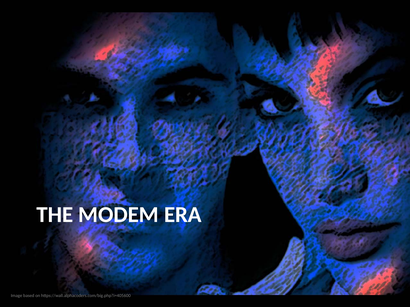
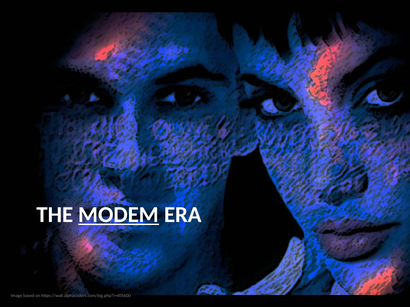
MODEM underline: none -> present (119, 215)
